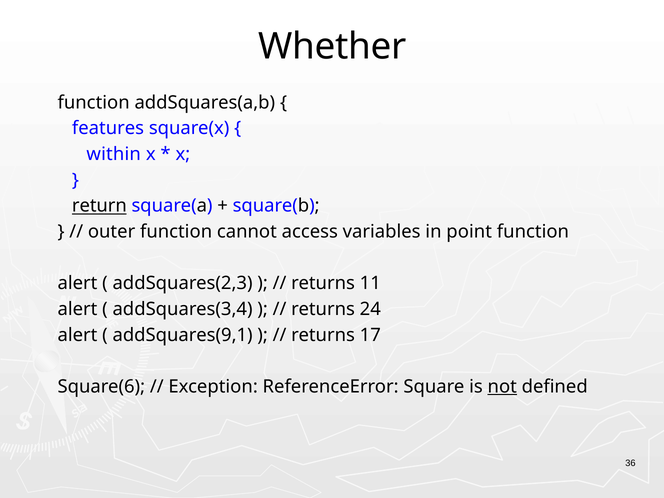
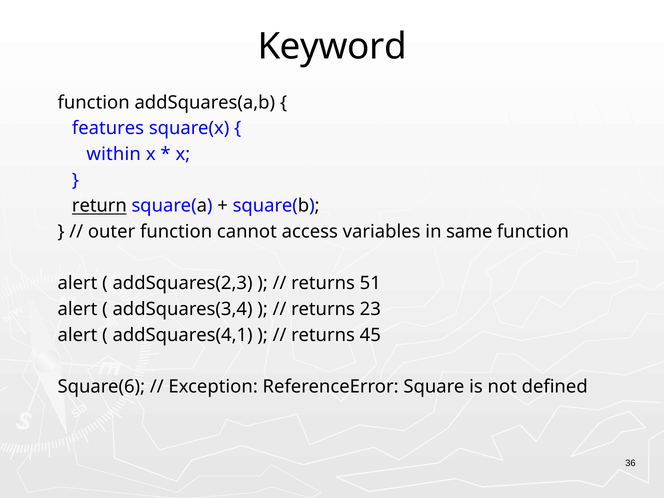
Whether: Whether -> Keyword (332, 46)
point: point -> same (469, 232)
11: 11 -> 51 (370, 283)
24: 24 -> 23 (370, 309)
addSquares(9,1: addSquares(9,1 -> addSquares(4,1 (183, 335)
17: 17 -> 45 (370, 335)
not underline: present -> none (502, 387)
